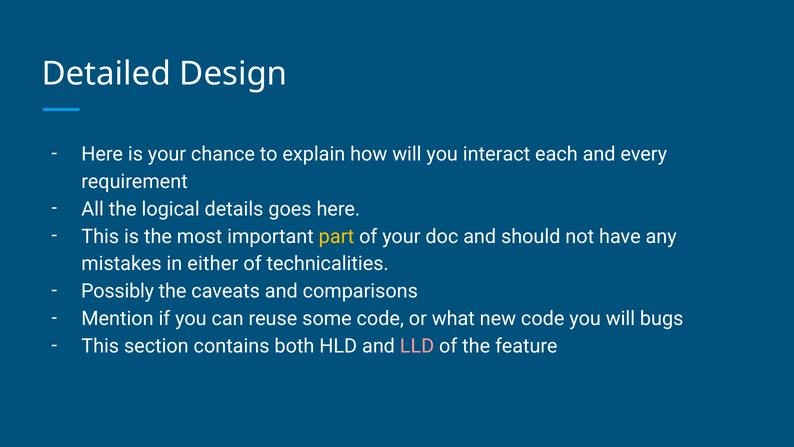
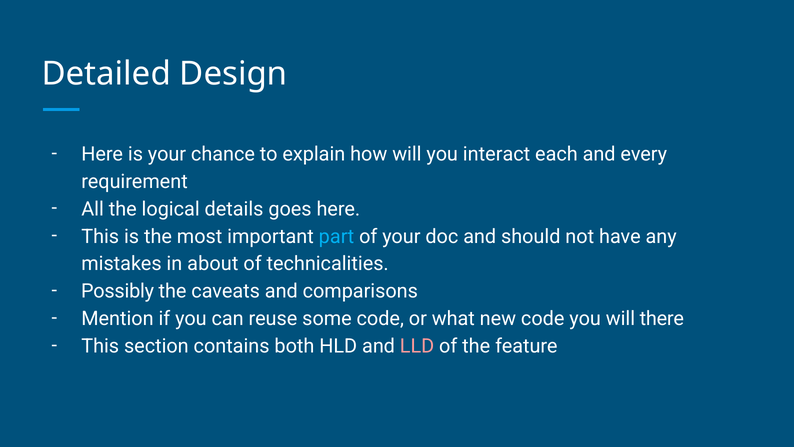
part colour: yellow -> light blue (336, 236)
either: either -> about (213, 264)
bugs: bugs -> there (662, 318)
